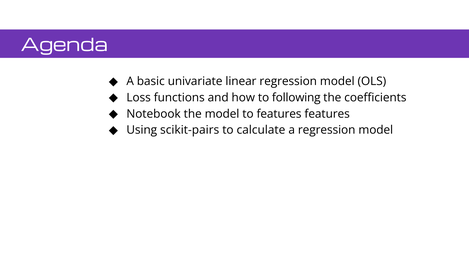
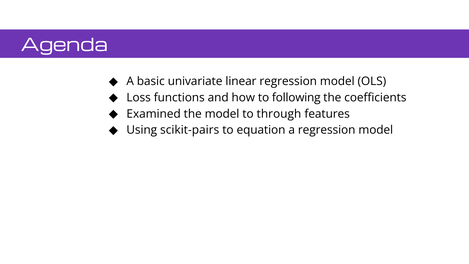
Notebook: Notebook -> Examined (154, 114)
to features: features -> through (279, 114)
calculate: calculate -> equation (261, 130)
